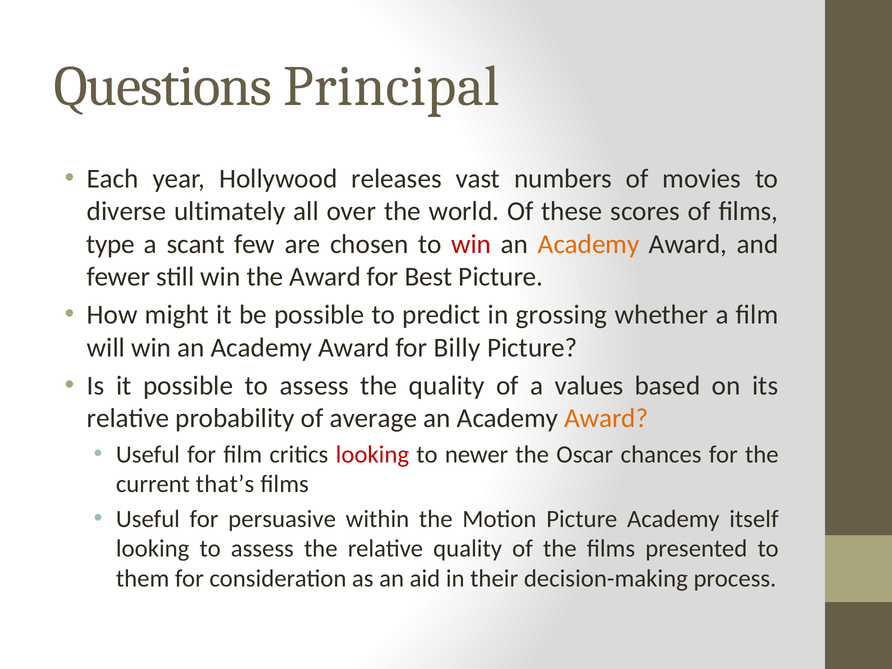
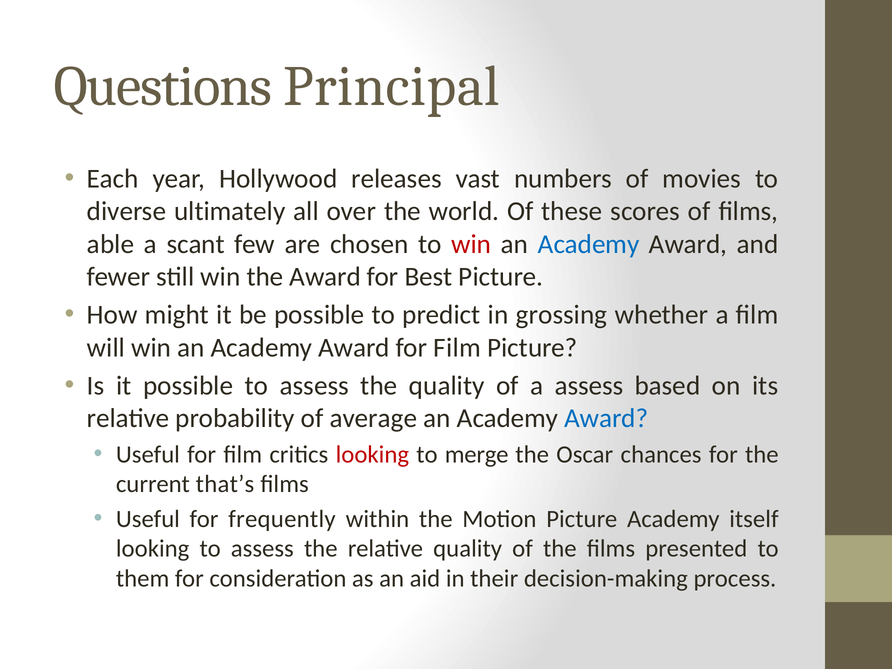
type: type -> able (111, 244)
Academy colour: orange -> blue (589, 244)
Award for Billy: Billy -> Film (457, 348)
a values: values -> assess (589, 386)
Award colour: orange -> blue (606, 418)
newer: newer -> merge (477, 454)
persuasive: persuasive -> frequently (282, 519)
